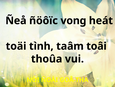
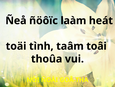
vong: vong -> laàm (73, 20)
